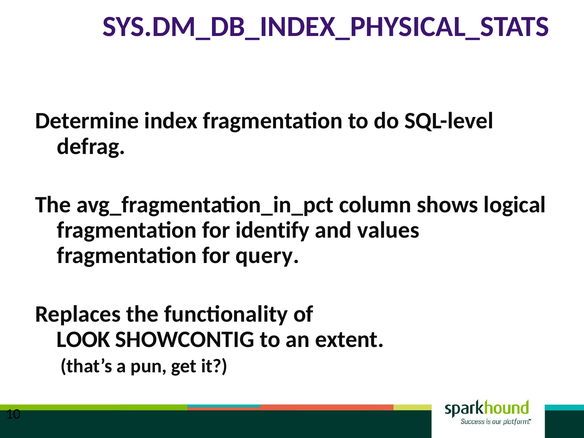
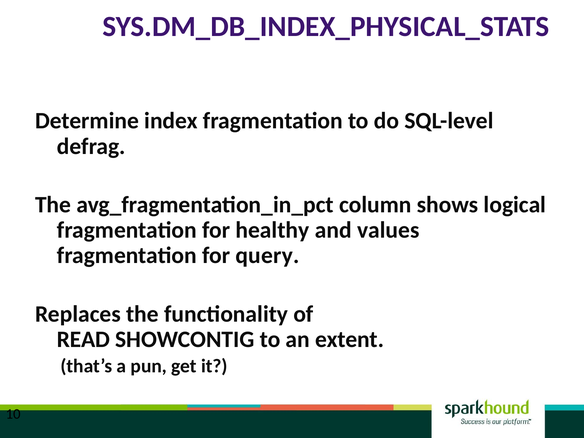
identify: identify -> healthy (272, 230)
LOOK: LOOK -> READ (84, 339)
